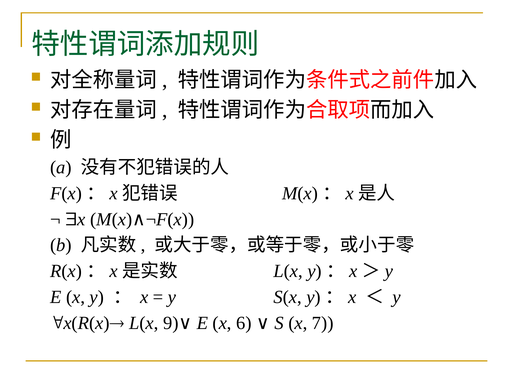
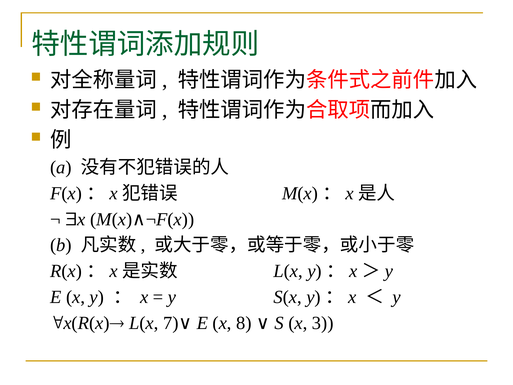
9: 9 -> 7 (171, 323)
6: 6 -> 8 (244, 323)
7: 7 -> 3 (323, 323)
